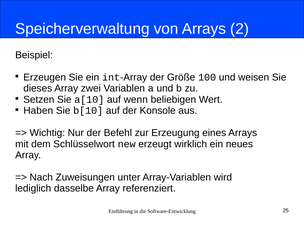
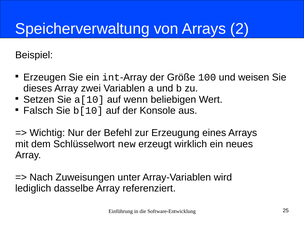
Haben: Haben -> Falsch (38, 111)
